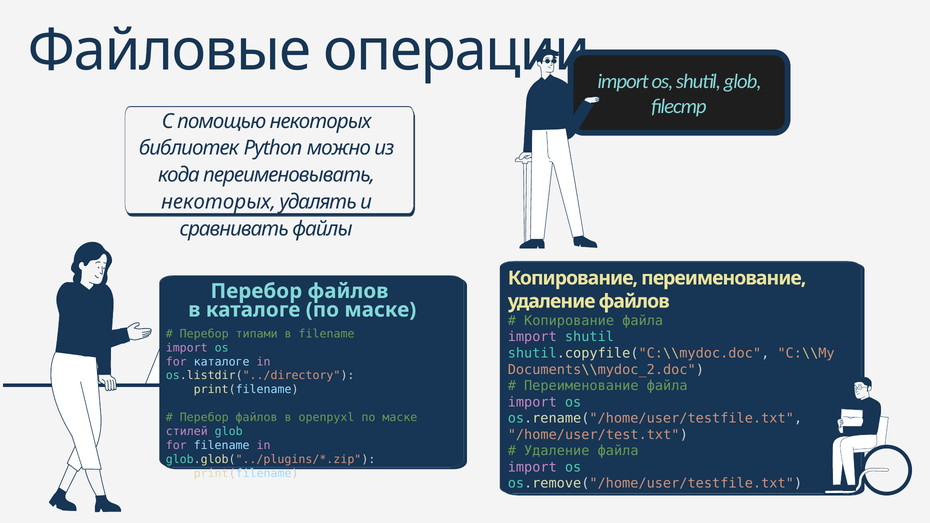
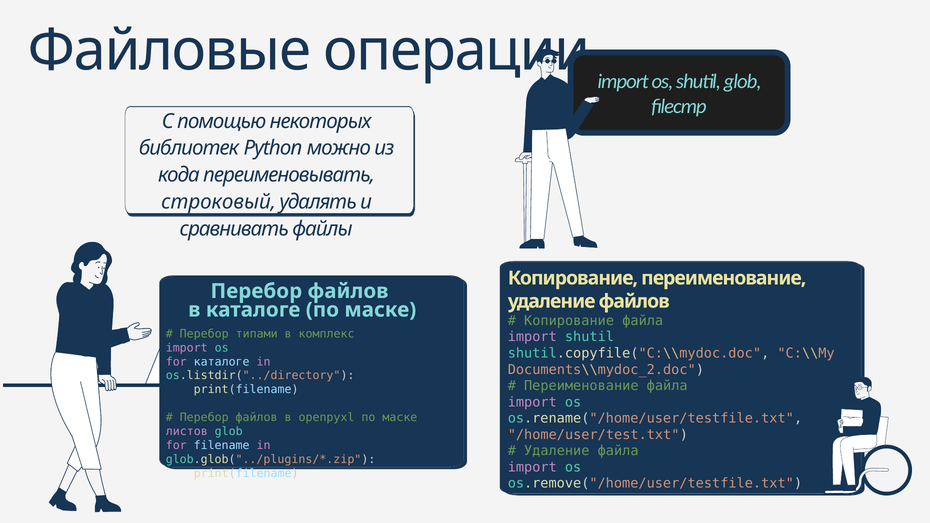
некоторых: некоторых -> строковый (219, 202)
в filename: filename -> комплекс (327, 334)
стилей: стилей -> листов (187, 432)
